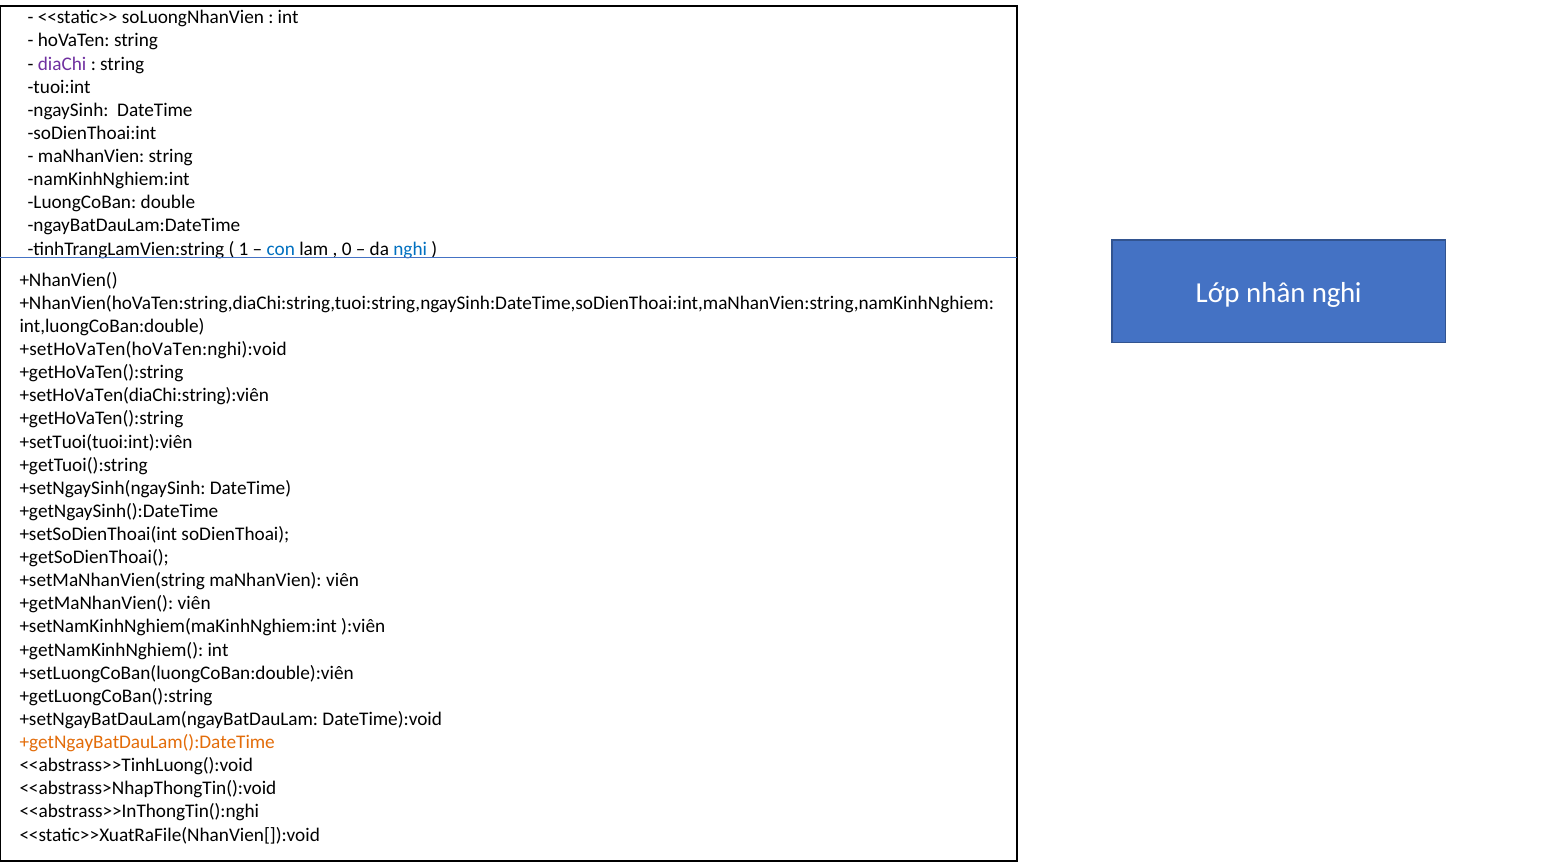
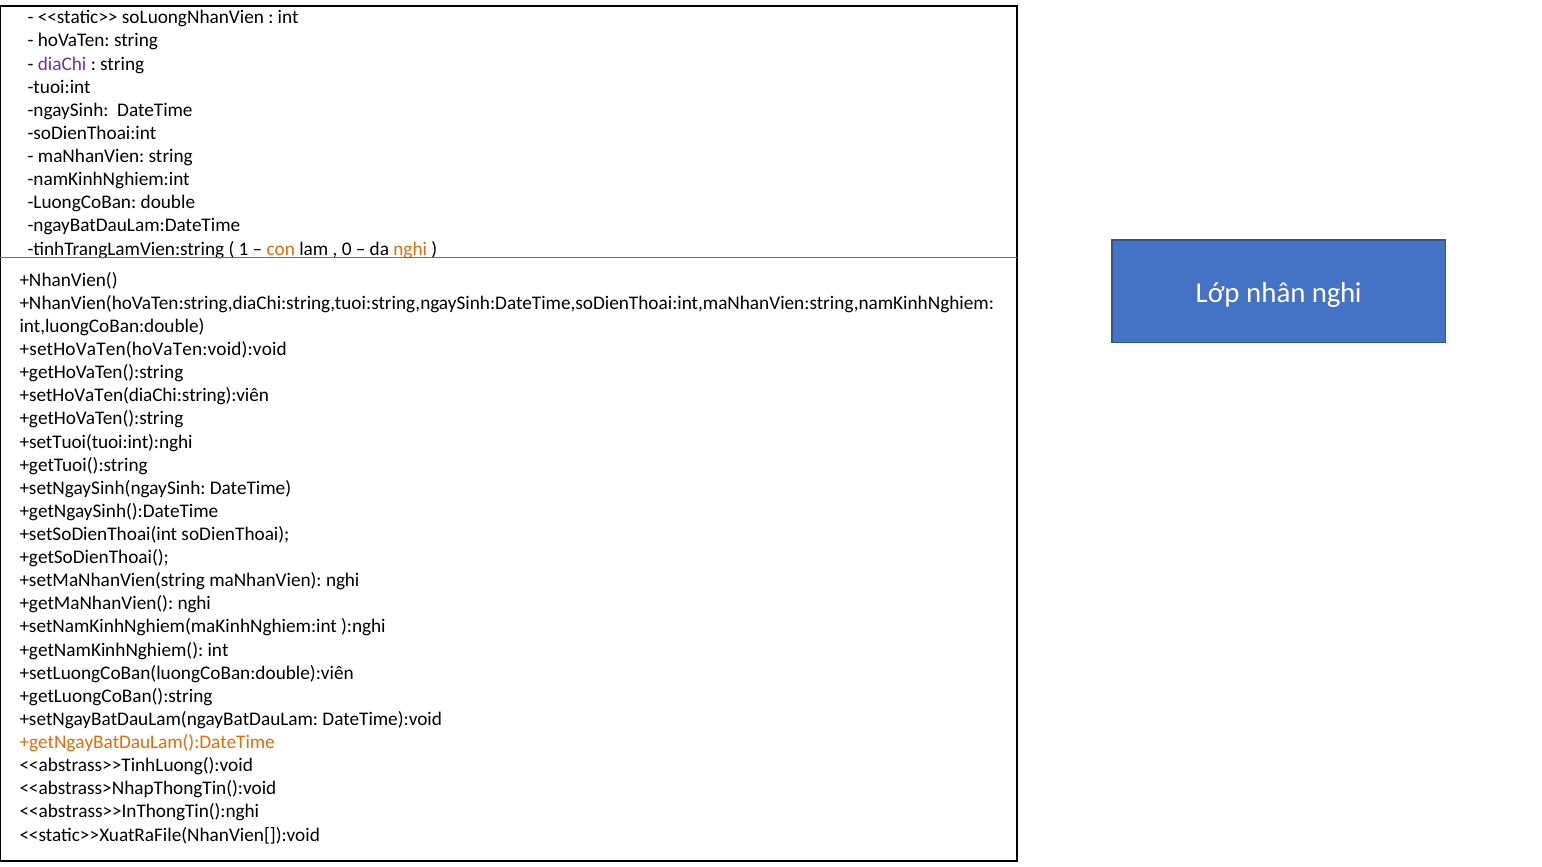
con colour: blue -> orange (281, 249)
nghi colour: blue -> orange (410, 249)
+setHoVaTen(hoVaTen:nghi):void: +setHoVaTen(hoVaTen:nghi):void -> +setHoVaTen(hoVaTen:void):void (153, 349)
+setTuoi(tuoi:int):viên: +setTuoi(tuoi:int):viên -> +setTuoi(tuoi:int):nghi (106, 442)
maNhanVien viên: viên -> nghi (343, 581)
+getMaNhanVien( viên: viên -> nghi (194, 604)
):viên: ):viên -> ):nghi (363, 627)
